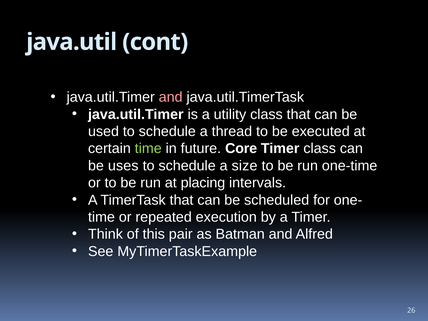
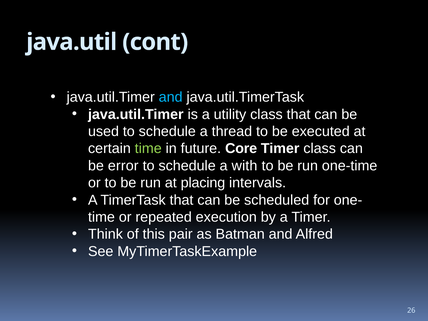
and colour: pink -> light blue (171, 97)
uses: uses -> error (123, 166)
size: size -> with (245, 166)
